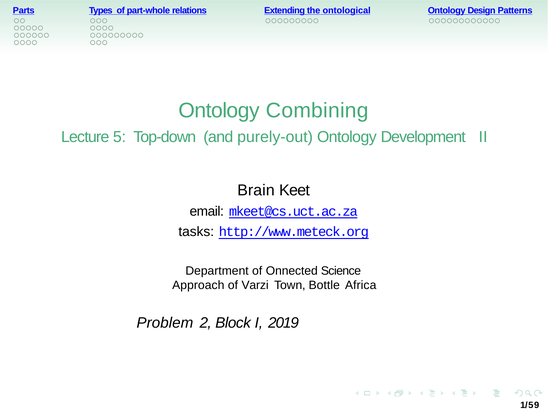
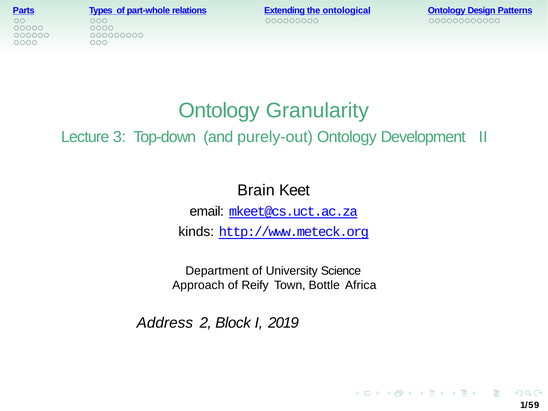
Combining: Combining -> Granularity (317, 111)
5: 5 -> 3 (120, 137)
tasks: tasks -> kinds (196, 232)
Onnected: Onnected -> University (292, 271)
Varzi: Varzi -> Reify (255, 285)
Problem: Problem -> Address (165, 323)
